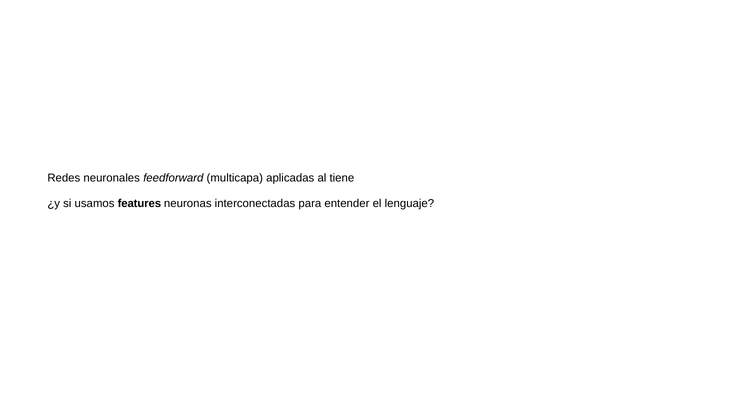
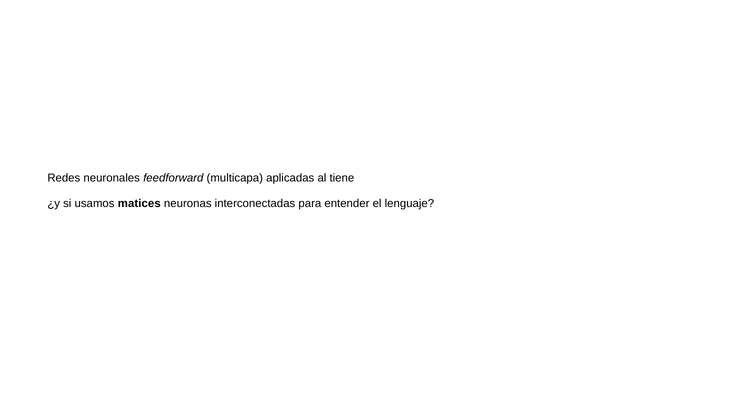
features: features -> matices (139, 203)
